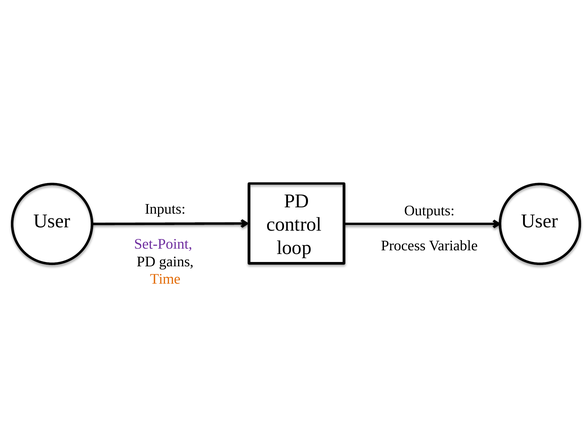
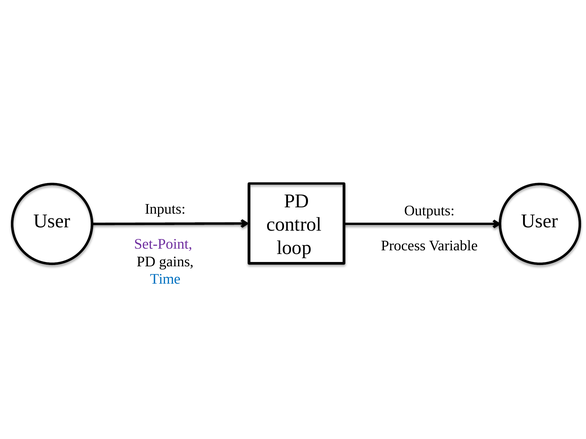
Time colour: orange -> blue (165, 279)
